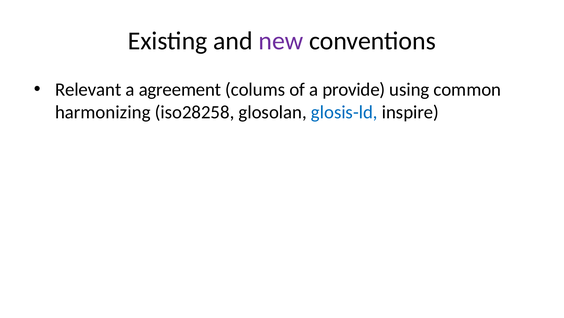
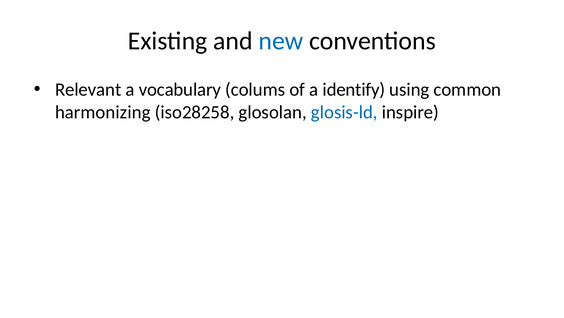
new colour: purple -> blue (281, 41)
agreement: agreement -> vocabulary (180, 89)
provide: provide -> identify (354, 89)
